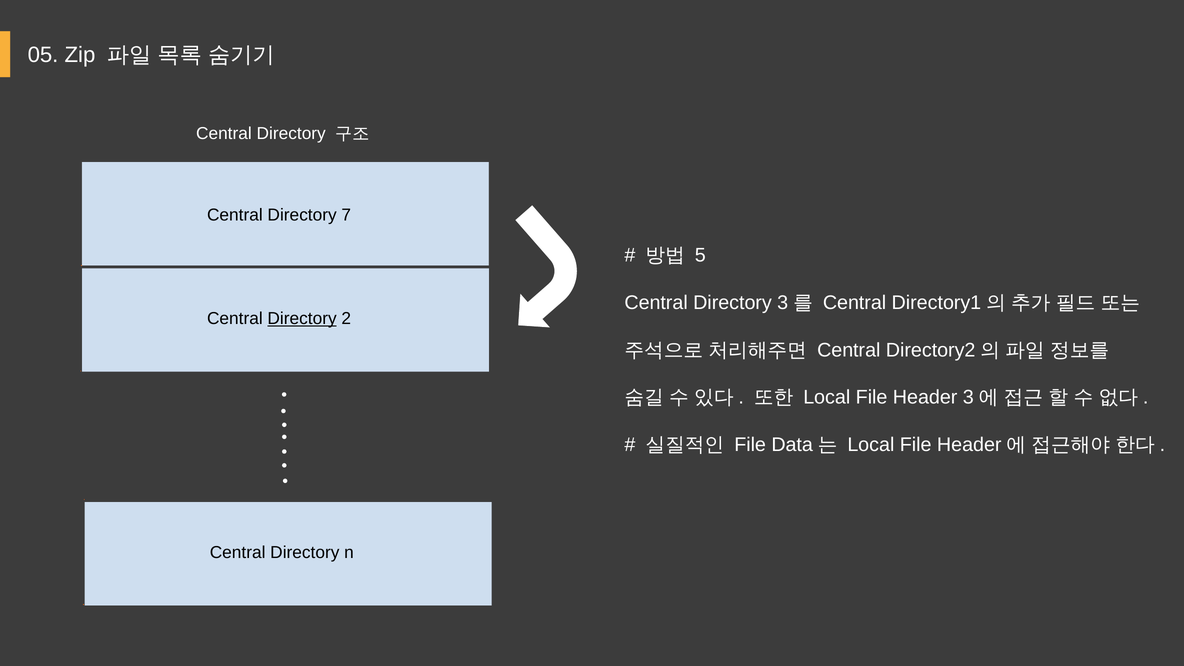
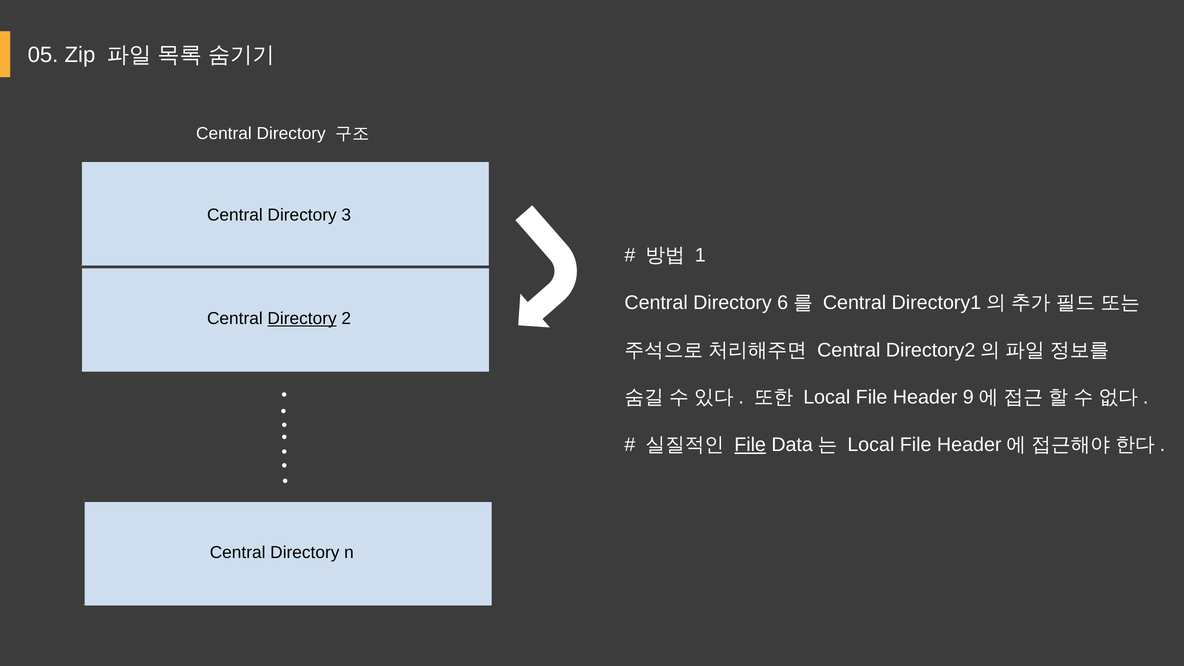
7: 7 -> 3 (346, 215)
5: 5 -> 1 (700, 255)
Directory 3: 3 -> 6 (783, 303)
Header 3: 3 -> 9 (968, 397)
File underline: none -> present (750, 445)
